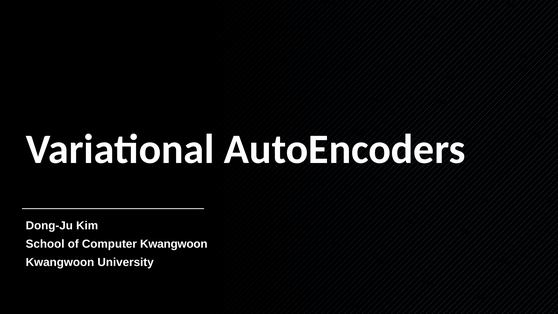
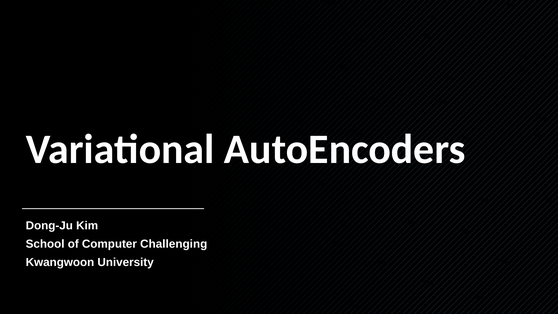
Computer Kwangwoon: Kwangwoon -> Challenging (174, 244)
